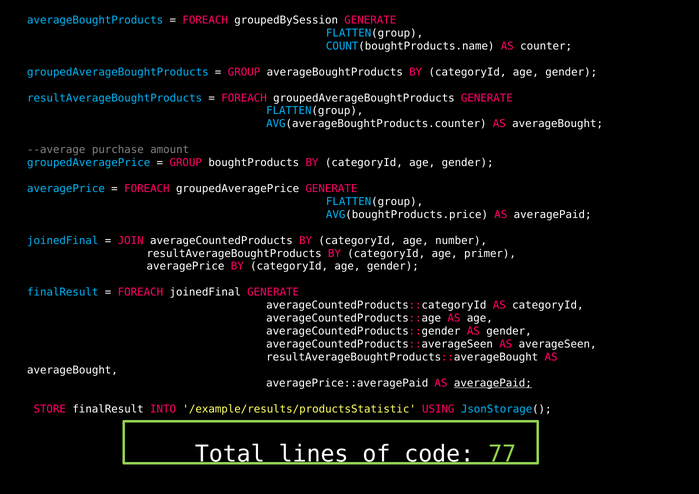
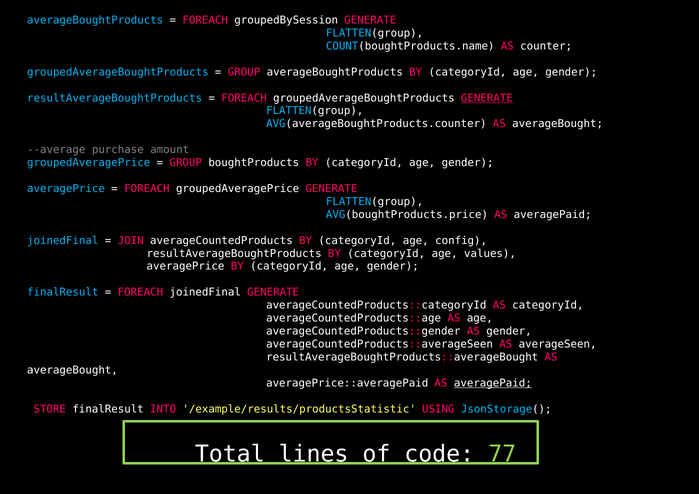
GENERATE underline: none -> present (487, 98)
number: number -> config (461, 241)
primer: primer -> values (490, 254)
